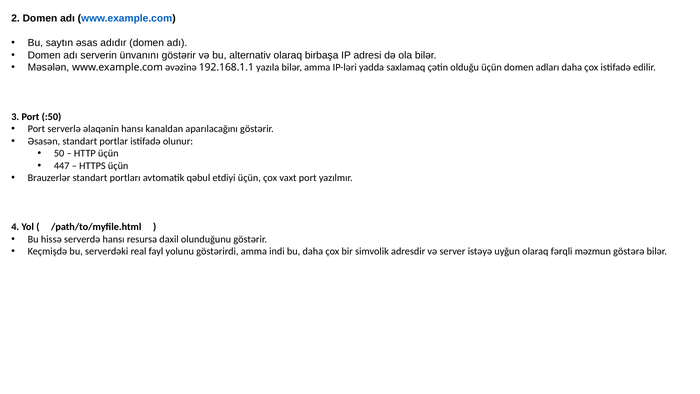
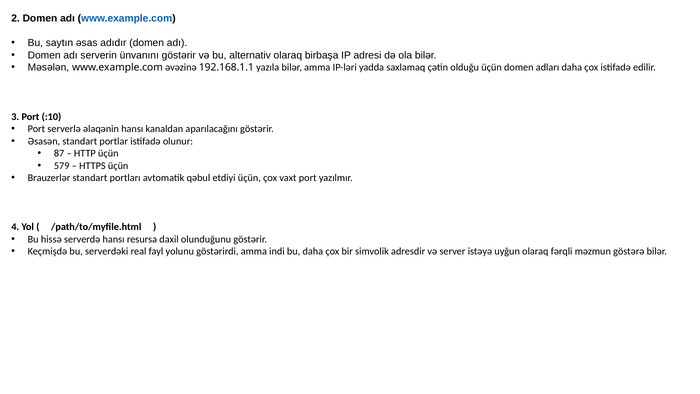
:50: :50 -> :10 (51, 117)
50: 50 -> 87 (59, 153)
447: 447 -> 579 (62, 166)
